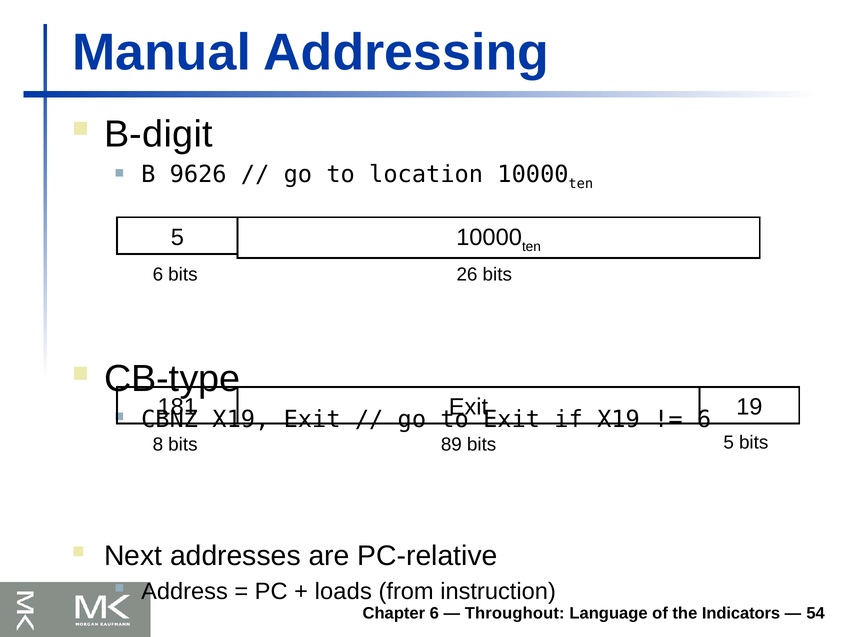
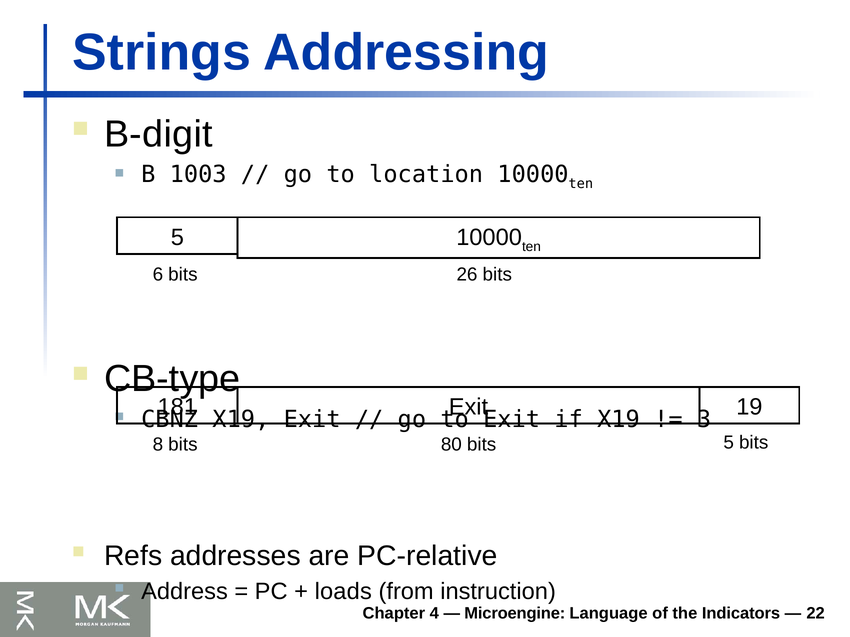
Manual: Manual -> Strings (162, 53)
9626: 9626 -> 1003 (198, 175)
6: 6 -> 3 (704, 420)
89: 89 -> 80 (451, 445)
Next: Next -> Refs (133, 556)
Chapter 6: 6 -> 4 (434, 614)
Throughout: Throughout -> Microengine (515, 614)
54: 54 -> 22 (816, 614)
